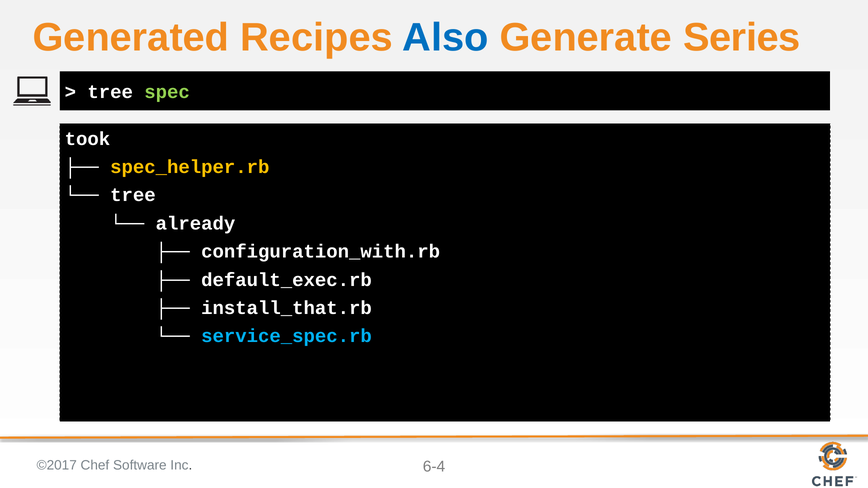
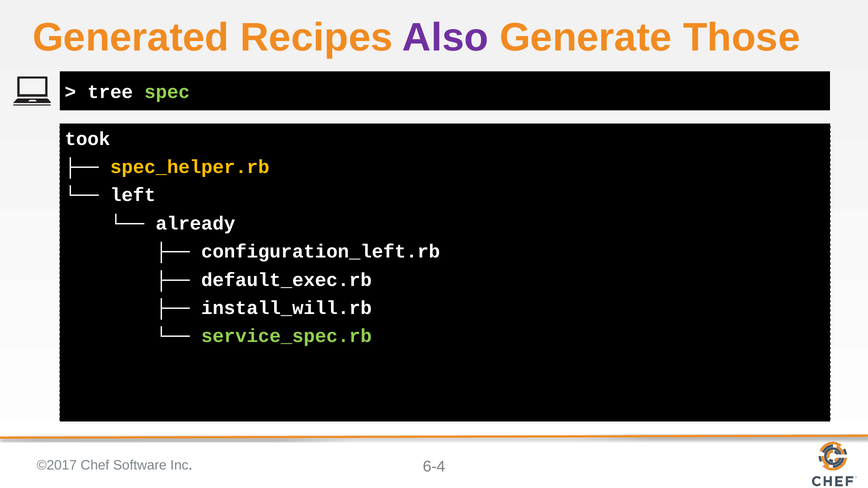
Also colour: blue -> purple (445, 38)
Series: Series -> Those (742, 38)
tree: tree -> left (133, 195)
configuration_with.rb: configuration_with.rb -> configuration_left.rb (321, 252)
install_that.rb: install_that.rb -> install_will.rb (287, 308)
service_spec.rb colour: light blue -> light green (287, 336)
